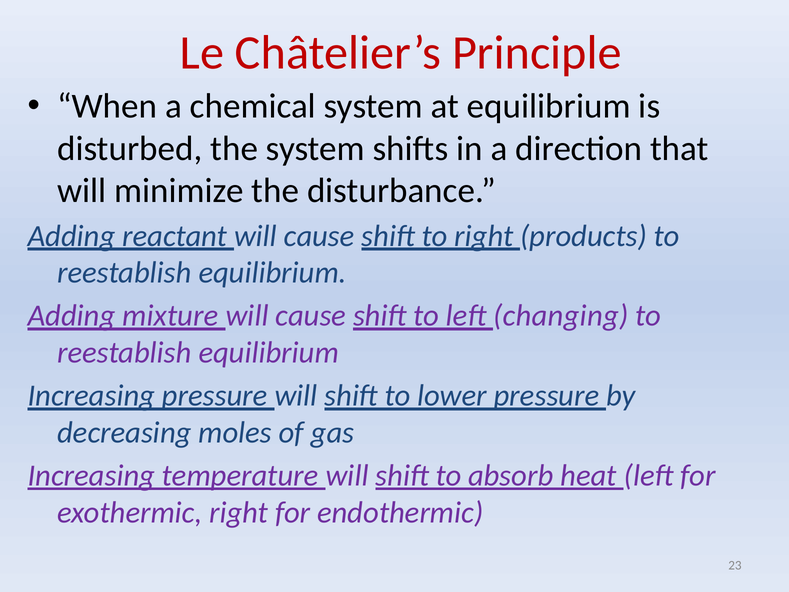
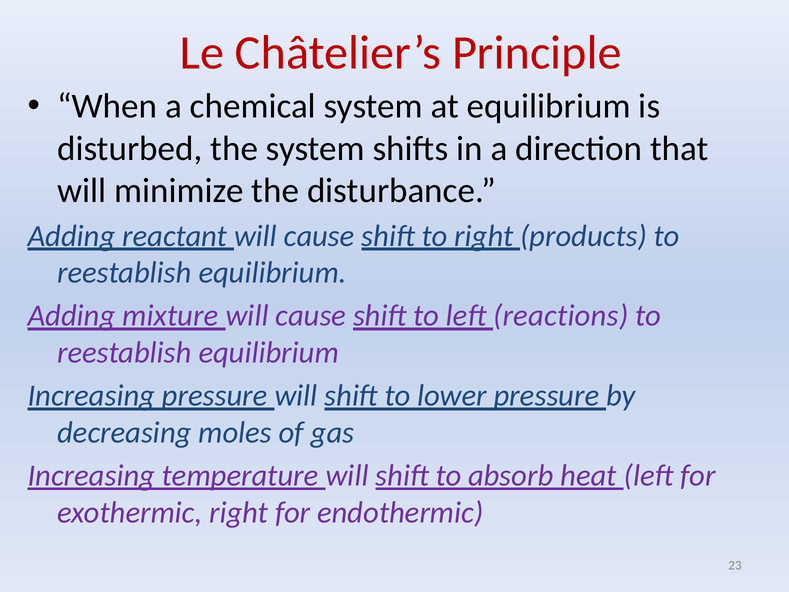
changing: changing -> reactions (561, 316)
